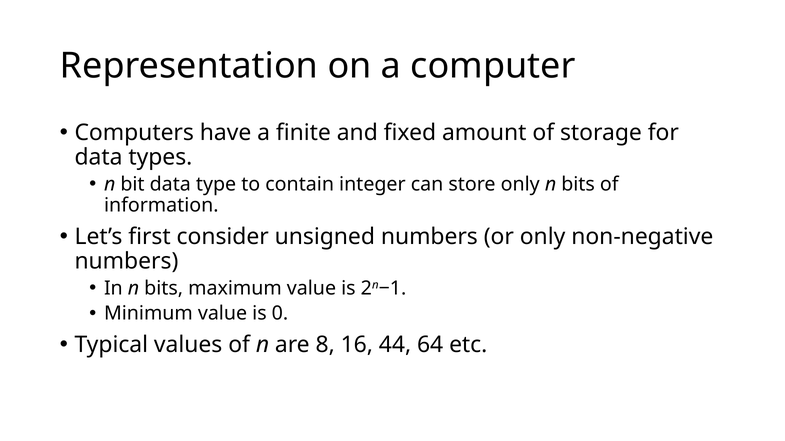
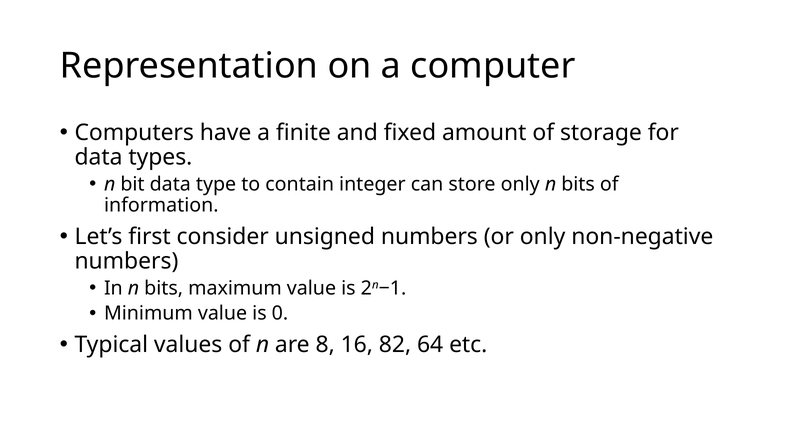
44: 44 -> 82 (395, 345)
